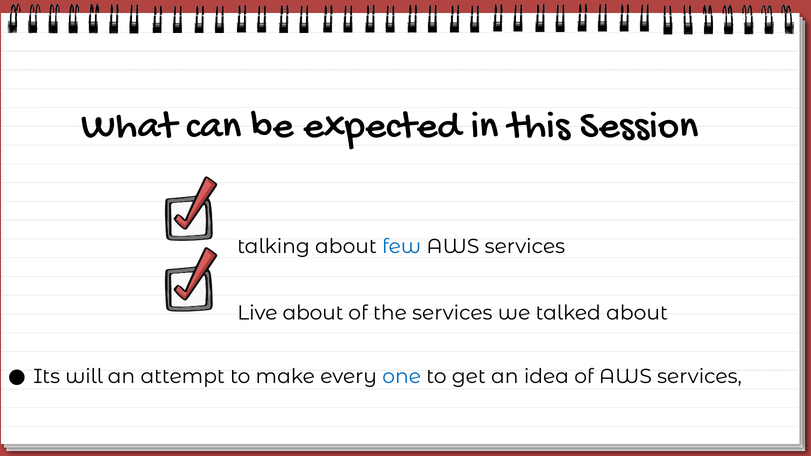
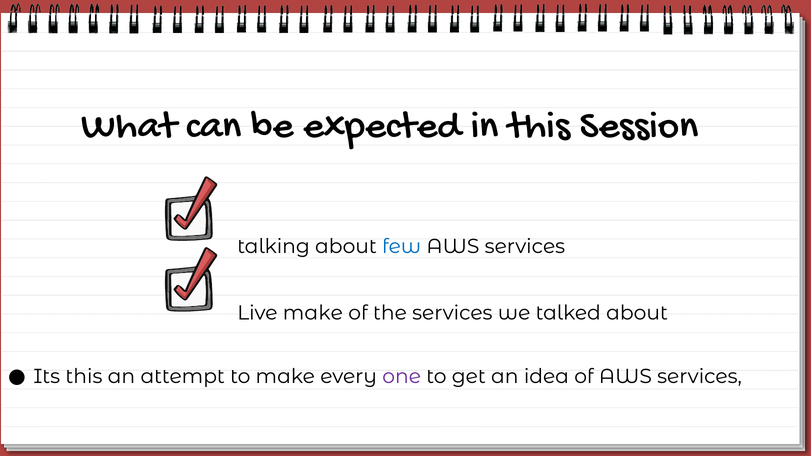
Live about: about -> make (313, 313)
Its will: will -> this (84, 377)
one colour: blue -> purple (402, 377)
